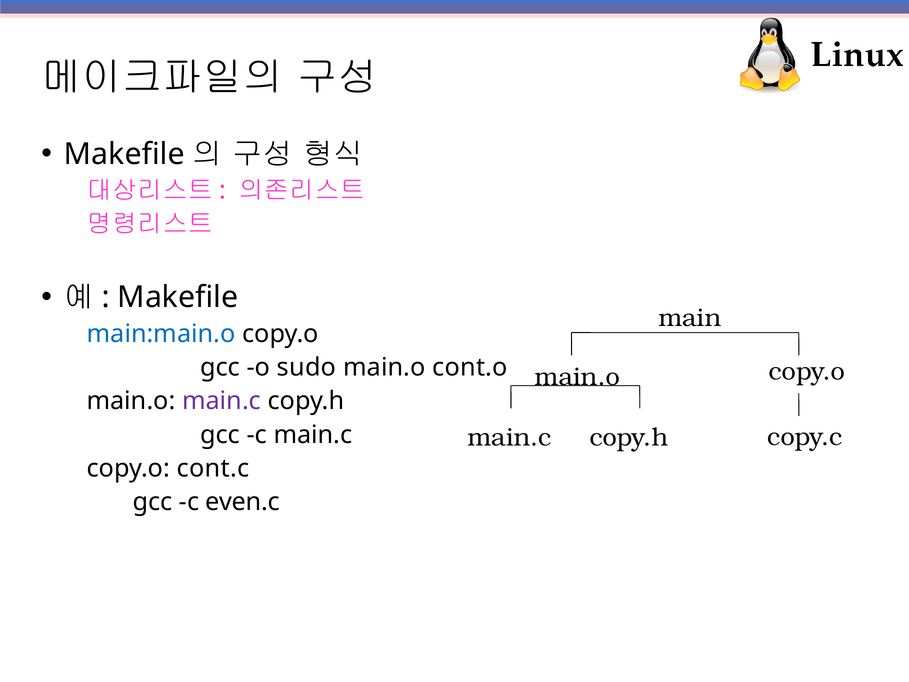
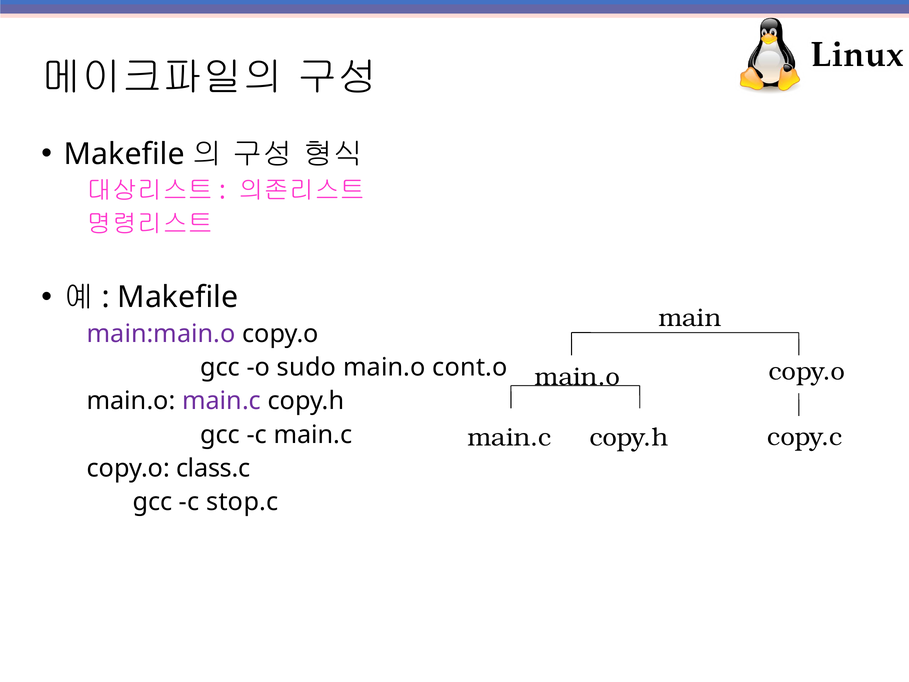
main:main.o colour: blue -> purple (161, 334)
cont.c: cont.c -> class.c (213, 468)
even.c: even.c -> stop.c (242, 502)
